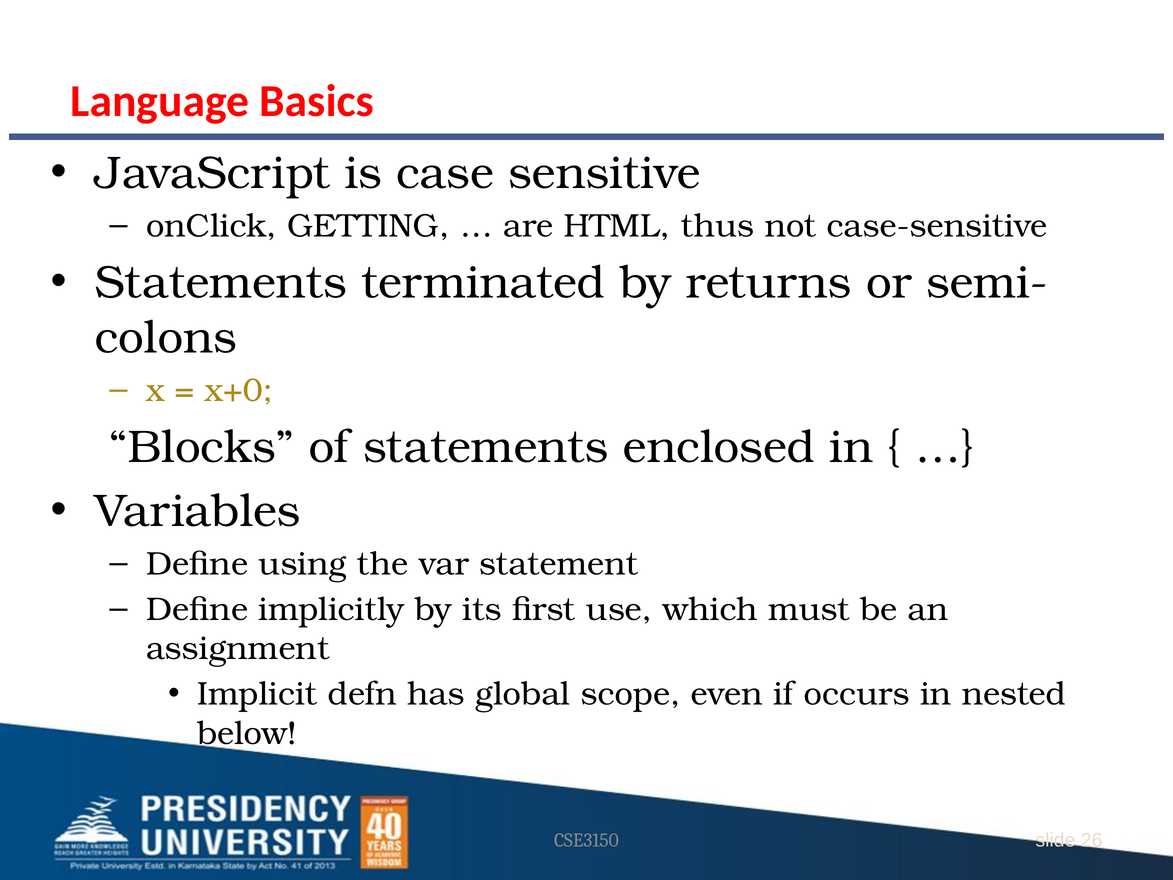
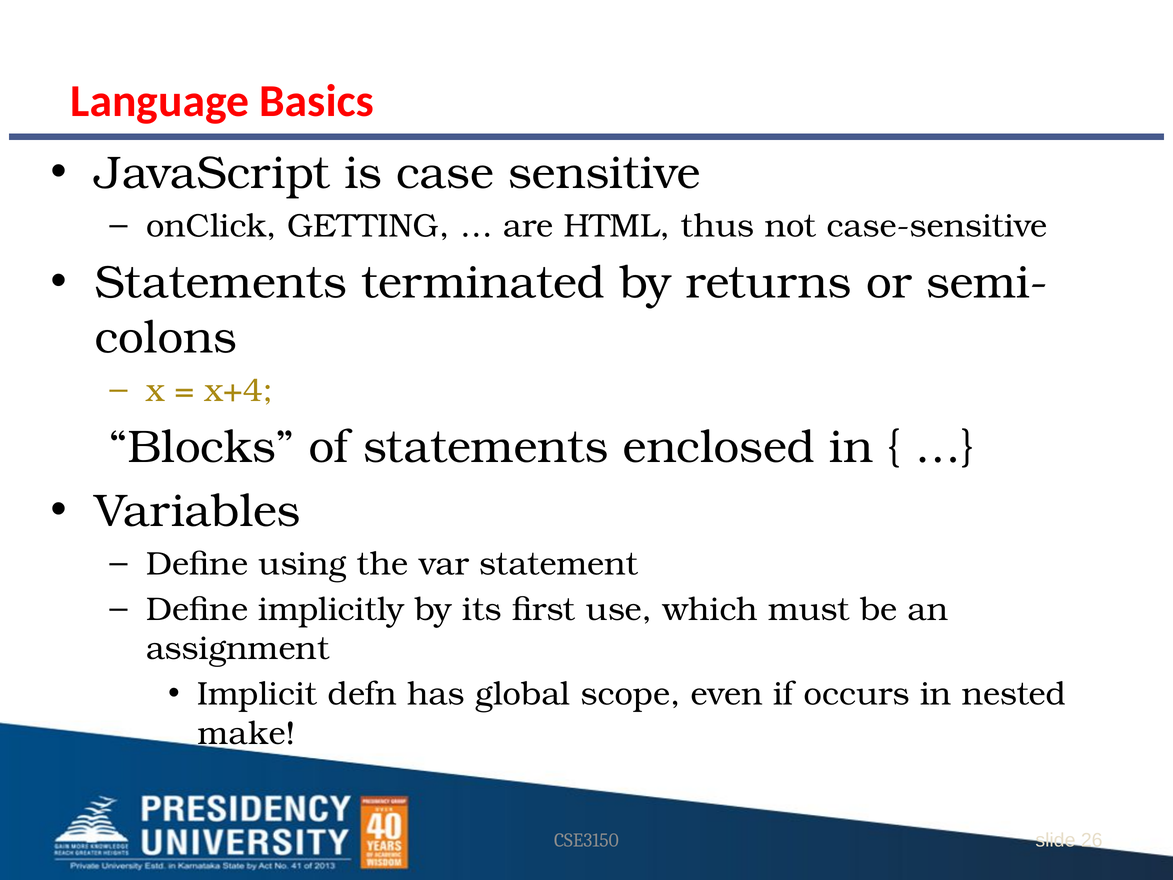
x+0: x+0 -> x+4 (239, 390)
below: below -> make (247, 733)
